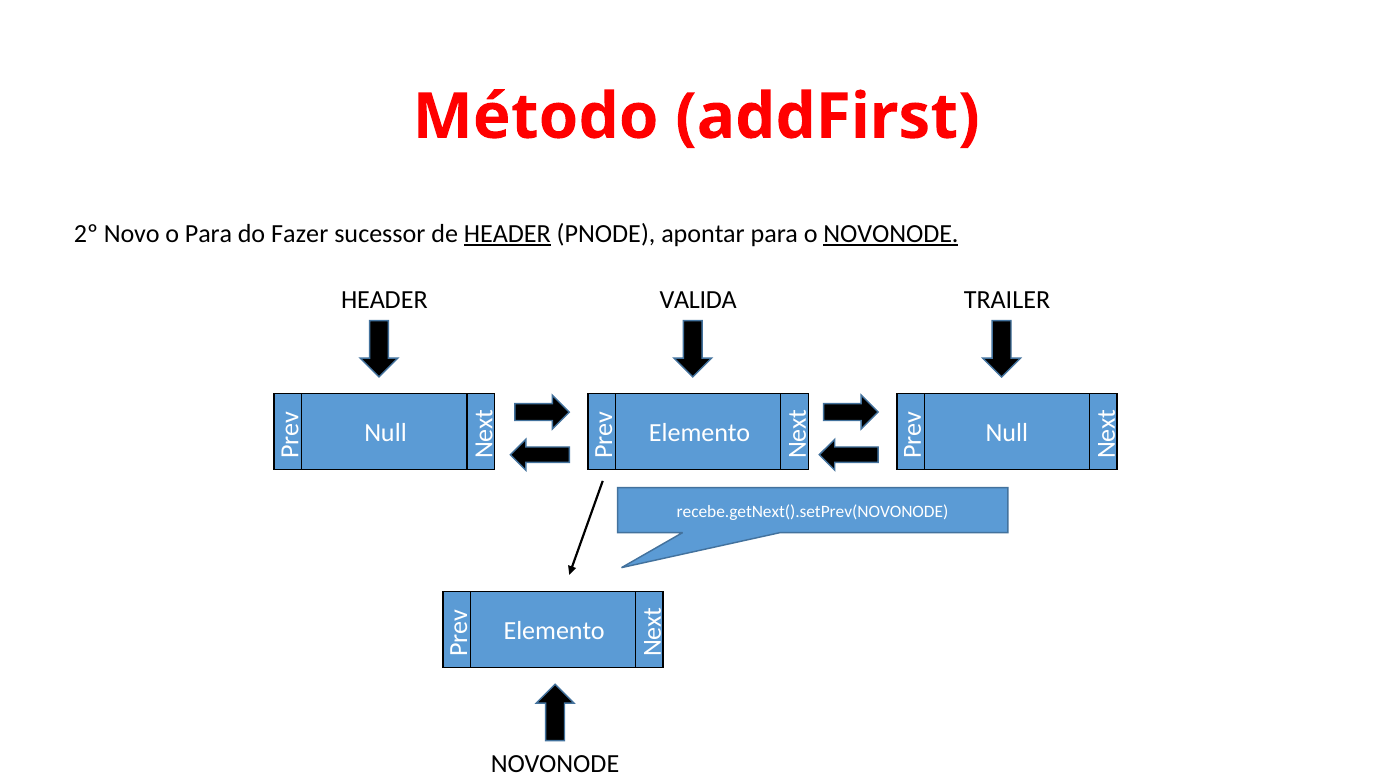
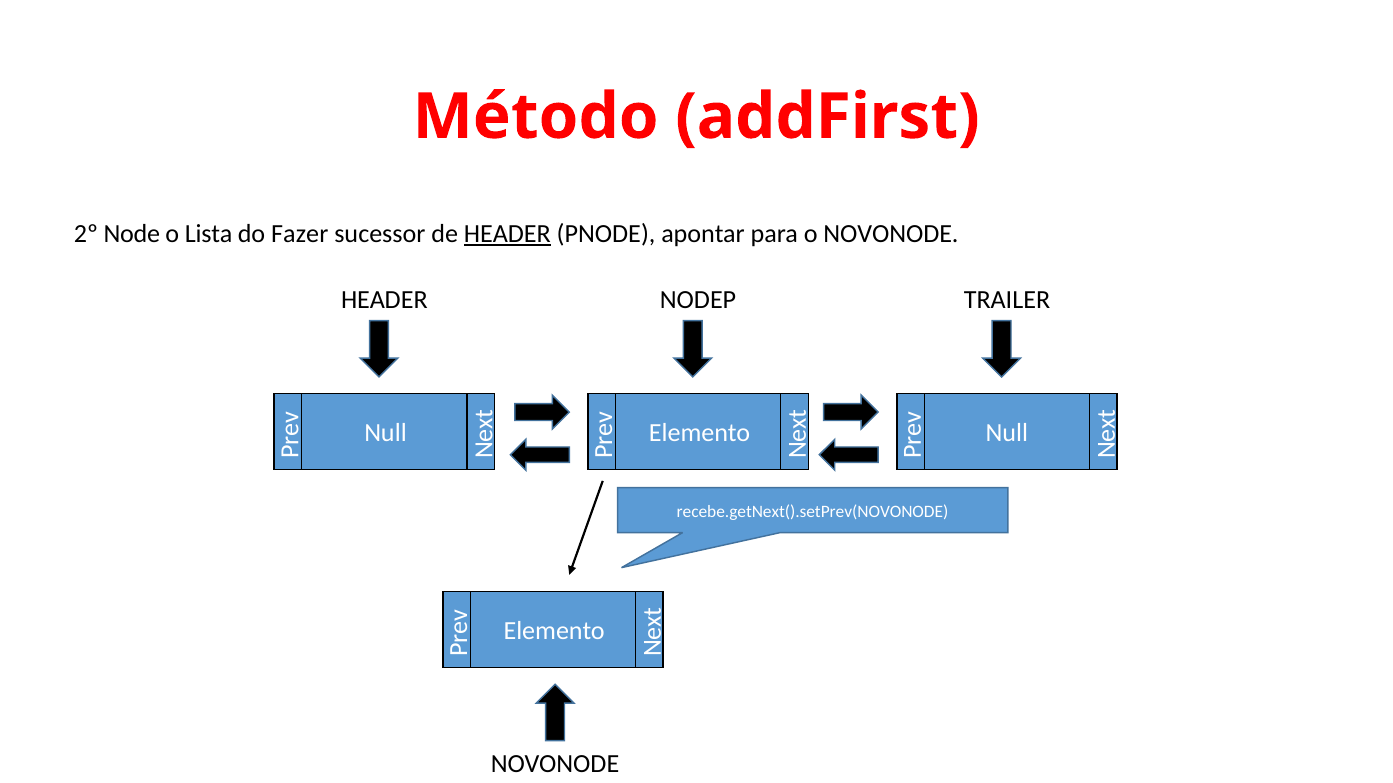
Novo: Novo -> Node (132, 234)
o Para: Para -> Lista (209, 234)
NOVONODE underline: present -> none (891, 234)
VALIDA: VALIDA -> NODEP (698, 300)
